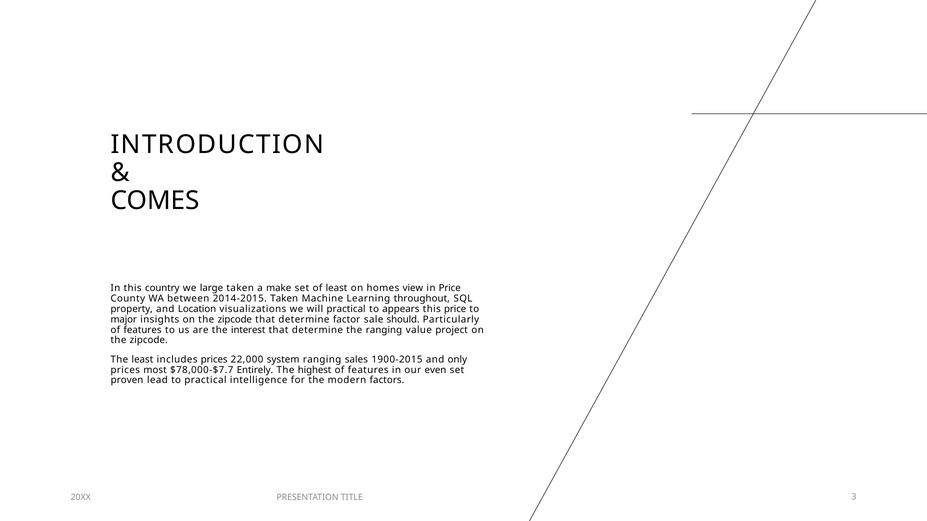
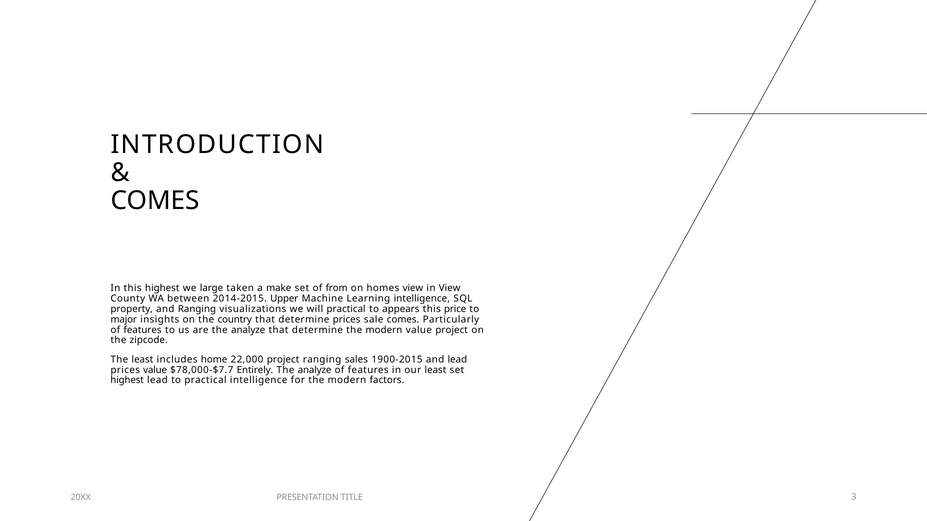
this country: country -> highest (162, 288)
of least: least -> from (337, 288)
in Price: Price -> View (450, 288)
2014-2015 Taken: Taken -> Upper (284, 299)
Learning throughout: throughout -> intelligence (422, 299)
and Location: Location -> Ranging (197, 309)
insights on the zipcode: zipcode -> country (235, 320)
determine factor: factor -> prices (347, 320)
sale should: should -> comes (403, 320)
are the interest: interest -> analyze (248, 330)
determine the ranging: ranging -> modern (384, 330)
includes prices: prices -> home (214, 360)
22,000 system: system -> project (283, 360)
and only: only -> lead (457, 360)
prices most: most -> value (155, 370)
highest: highest -> analyze (315, 370)
our even: even -> least (435, 370)
proven: proven -> highest (127, 381)
